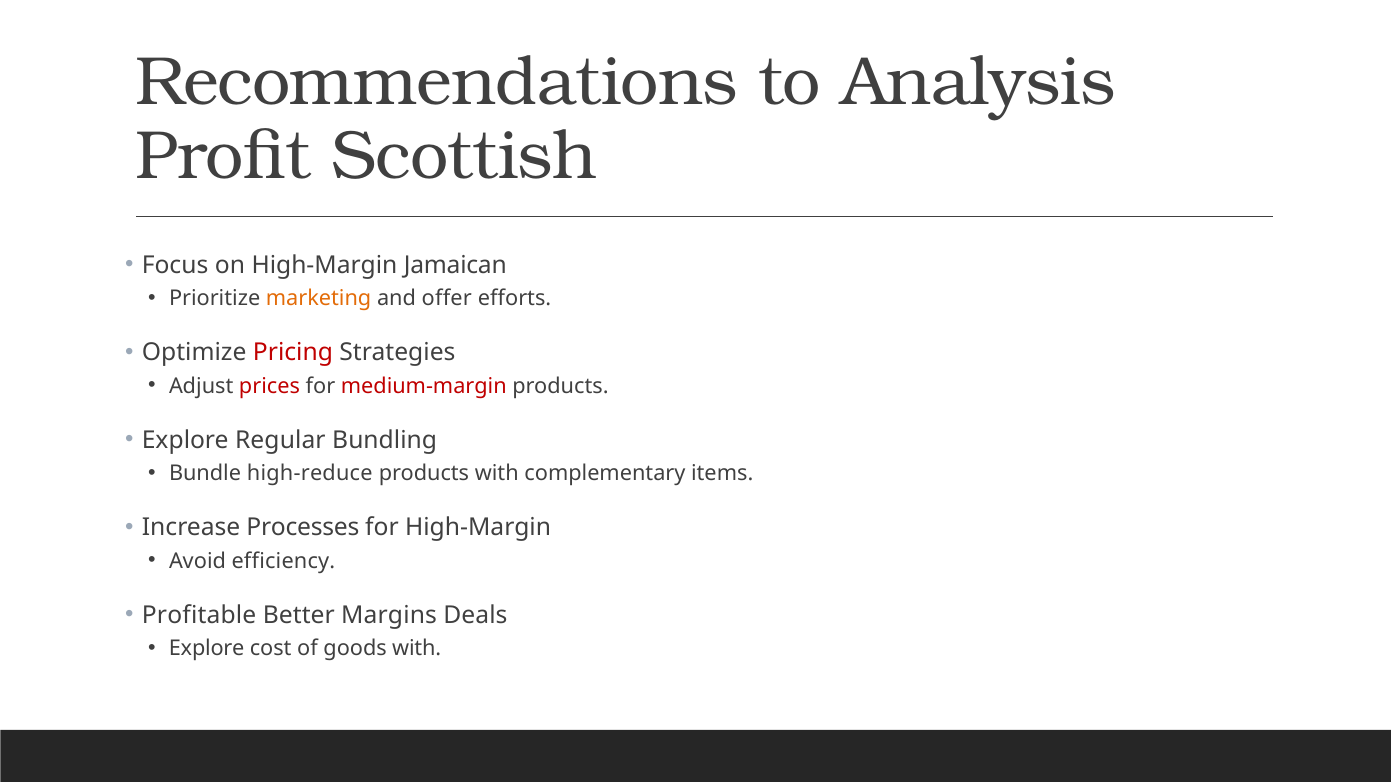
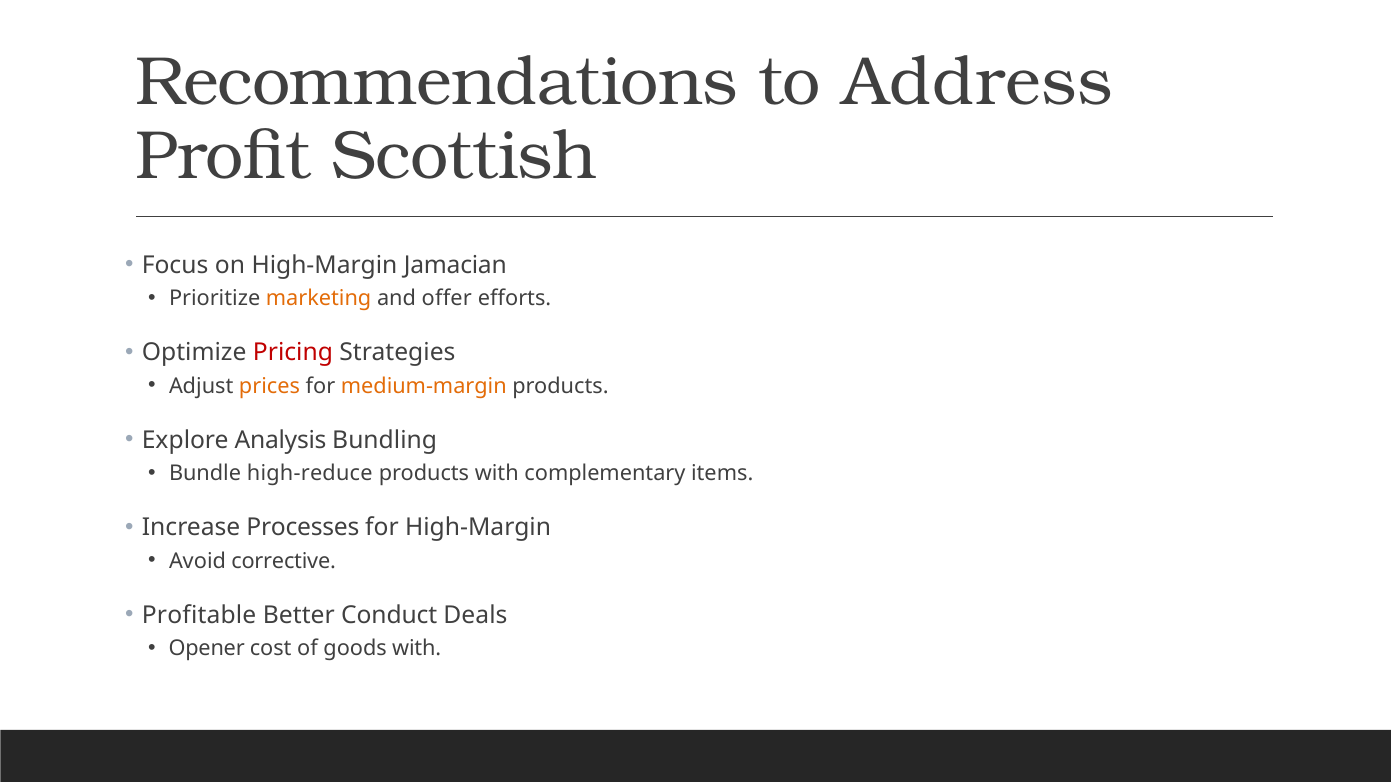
Analysis: Analysis -> Address (978, 82)
Jamaican: Jamaican -> Jamacian (455, 265)
prices colour: red -> orange (270, 386)
medium-margin colour: red -> orange (424, 386)
Regular: Regular -> Analysis (281, 440)
efficiency: efficiency -> corrective (284, 561)
Margins: Margins -> Conduct (389, 616)
Explore: Explore -> Opener (207, 649)
